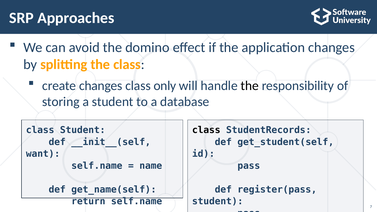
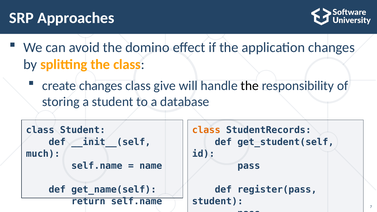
only: only -> give (165, 86)
class colour: black -> orange (206, 130)
want: want -> much (43, 154)
